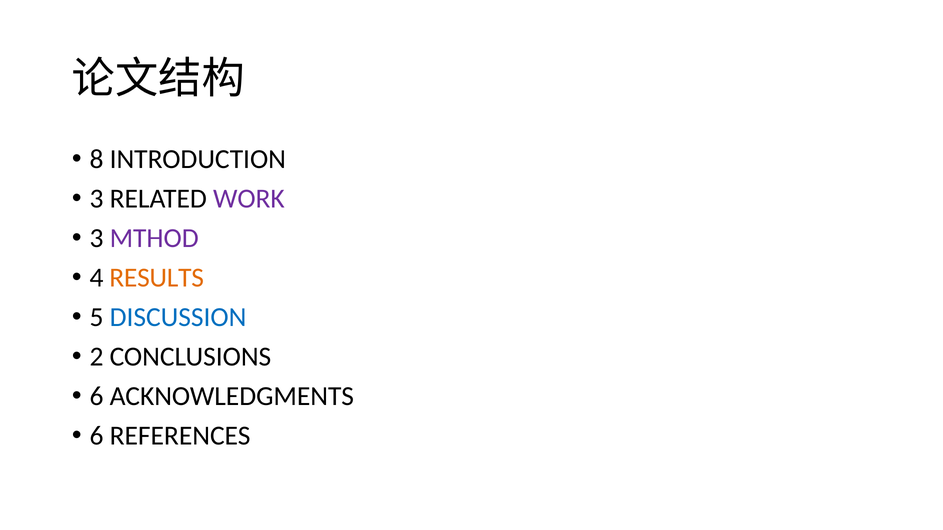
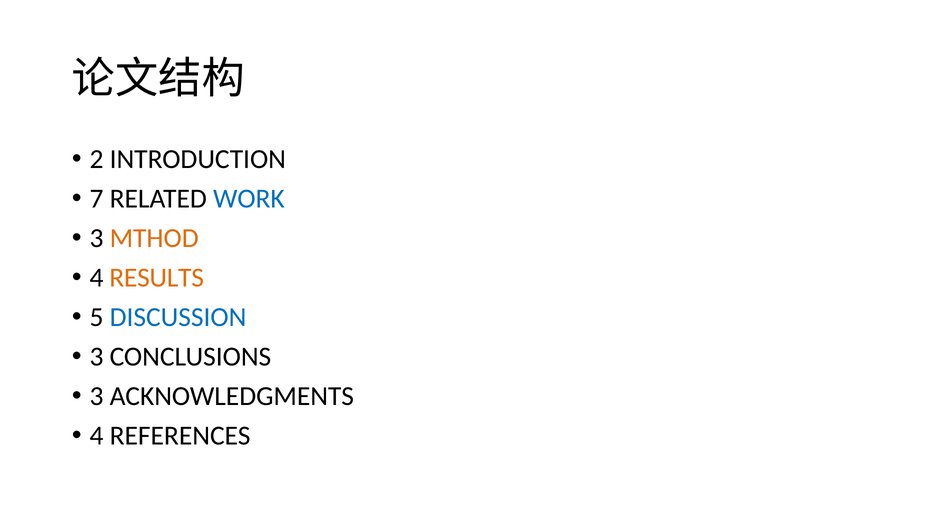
8: 8 -> 2 (97, 159)
3: 3 -> 7 (97, 199)
WORK colour: purple -> blue (249, 199)
MTHOD colour: purple -> orange (154, 239)
2: 2 -> 3 (97, 357)
6: 6 -> 3 (97, 397)
6: 6 -> 4 (97, 436)
